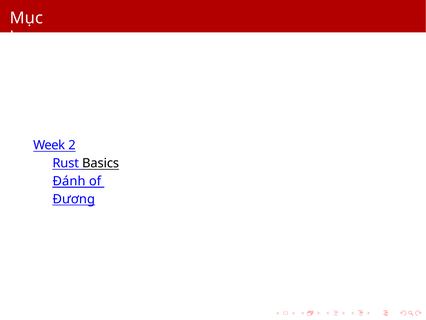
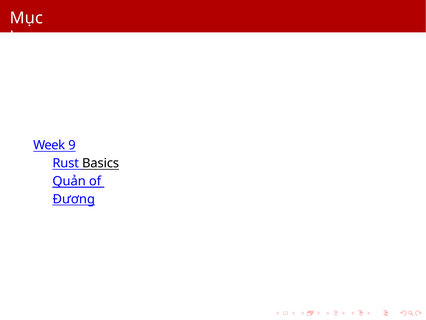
2: 2 -> 9 (72, 145)
Đánh: Đánh -> Quản (69, 181)
